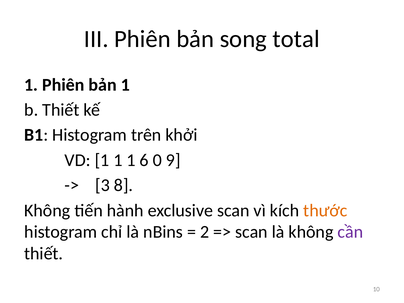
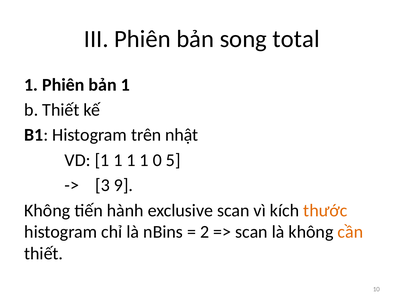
khởi: khởi -> nhật (182, 135)
1 1 1 6: 6 -> 1 (144, 160)
9: 9 -> 5 (173, 160)
8: 8 -> 9 (124, 185)
cần colour: purple -> orange (350, 232)
